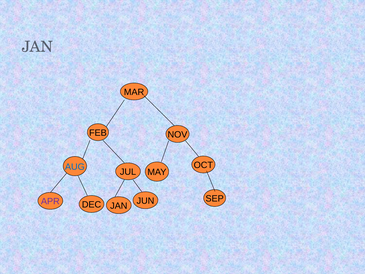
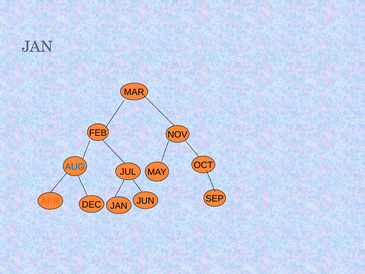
APR colour: purple -> orange (50, 201)
